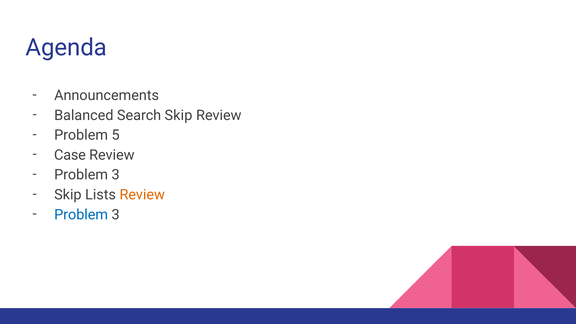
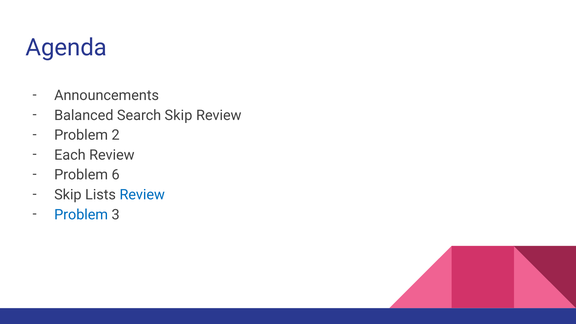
5: 5 -> 2 (116, 135)
Case: Case -> Each (70, 155)
3: 3 -> 6 (116, 175)
Review colour: orange -> blue (142, 195)
